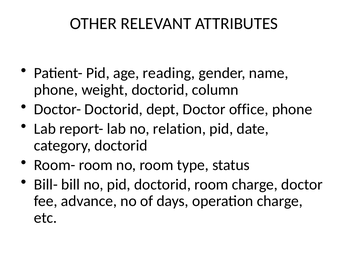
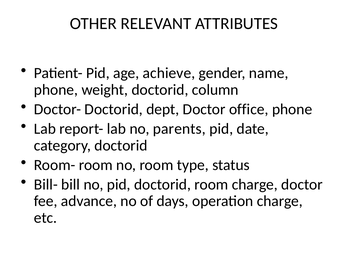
reading: reading -> achieve (169, 73)
relation: relation -> parents (179, 129)
